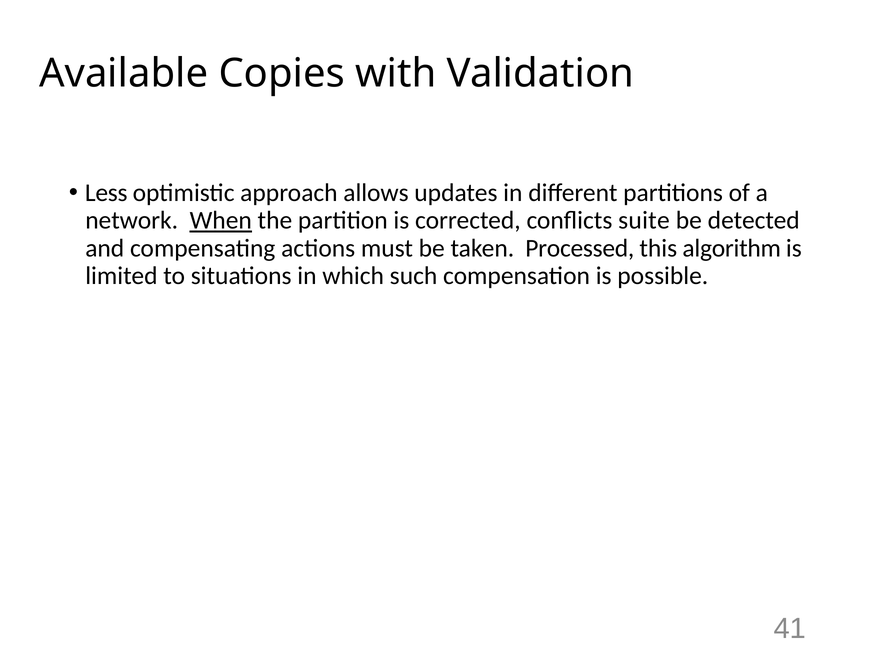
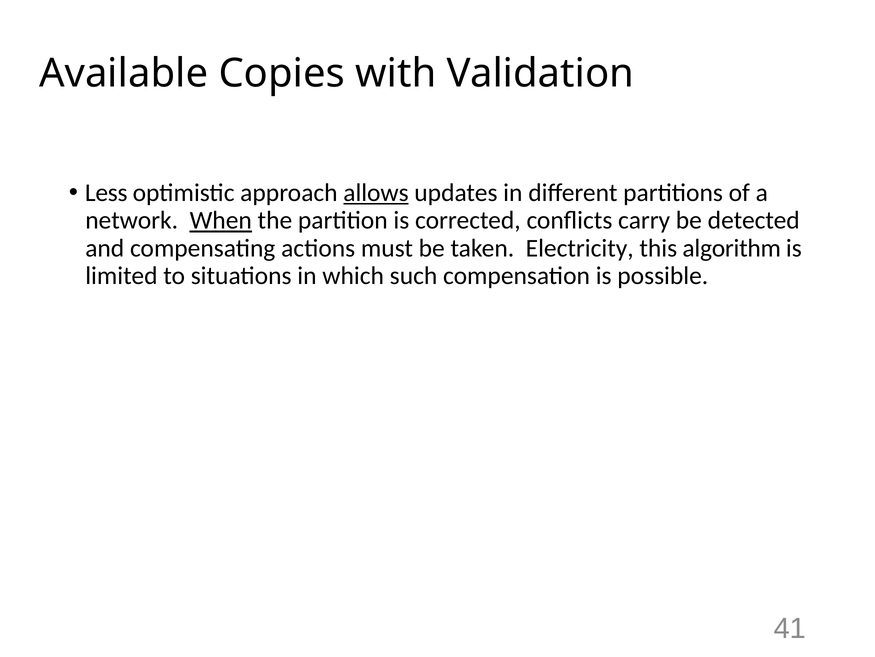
allows underline: none -> present (376, 193)
suite: suite -> carry (644, 220)
Processed: Processed -> Electricity (580, 248)
